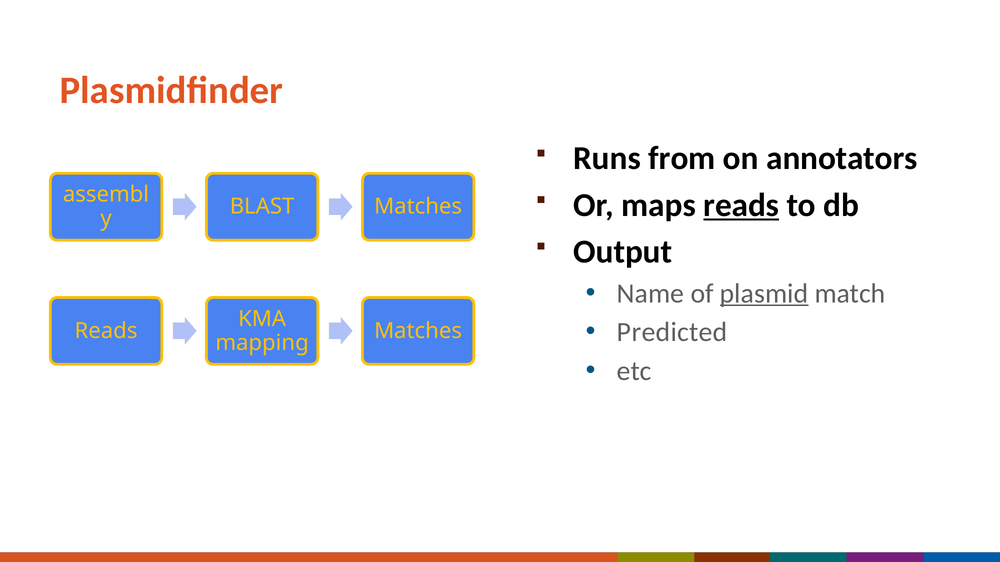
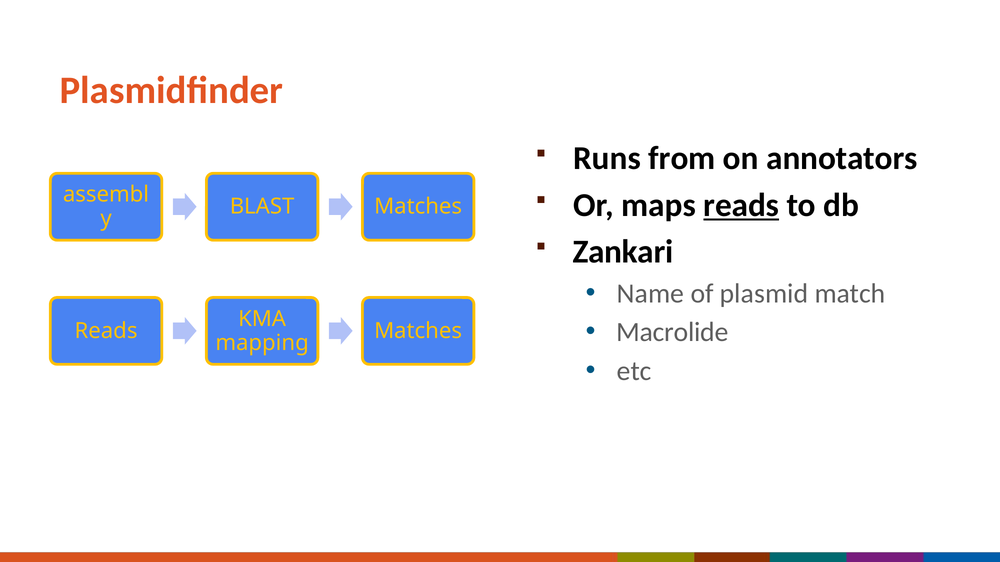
Output: Output -> Zankari (623, 252)
plasmid underline: present -> none (764, 294)
Predicted: Predicted -> Macrolide (672, 333)
